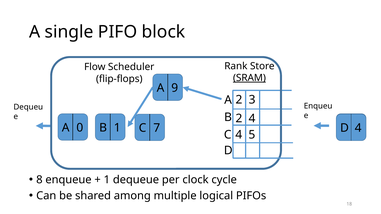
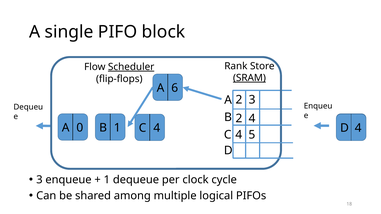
Scheduler underline: none -> present (131, 67)
A 9: 9 -> 6 (175, 88)
C 7: 7 -> 4 (157, 128)
8: 8 -> 3 (39, 180)
